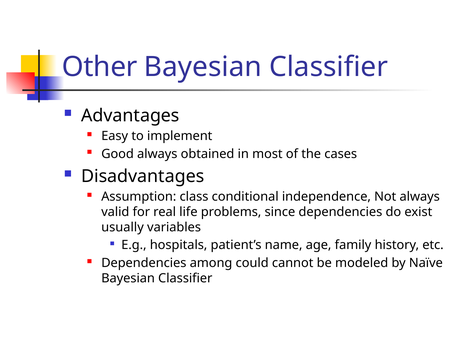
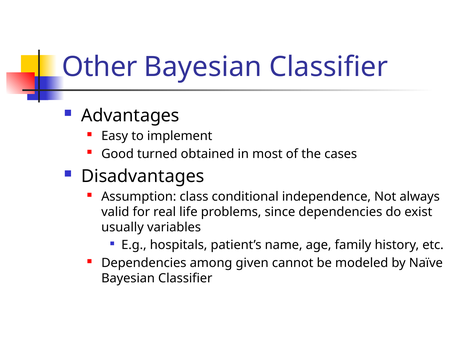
Good always: always -> turned (157, 154)
could: could -> given (252, 263)
